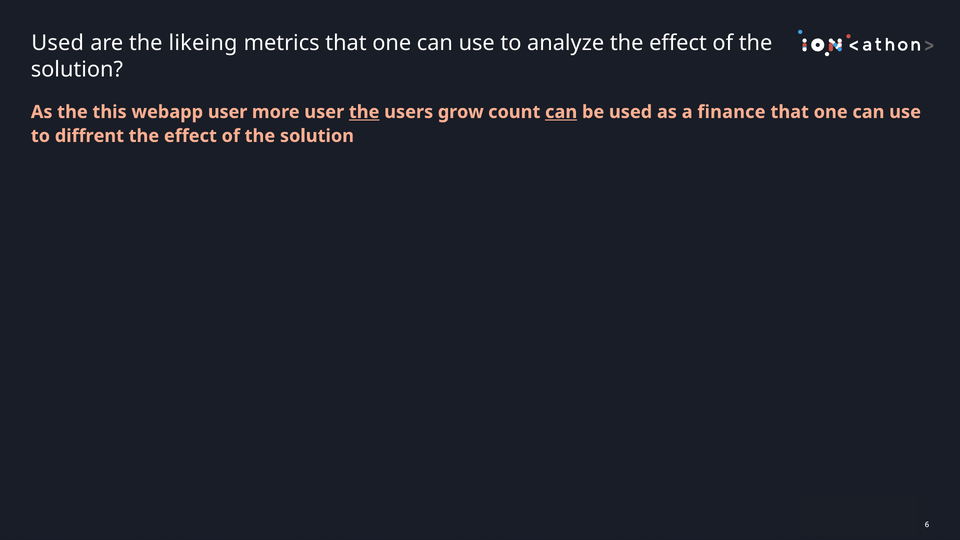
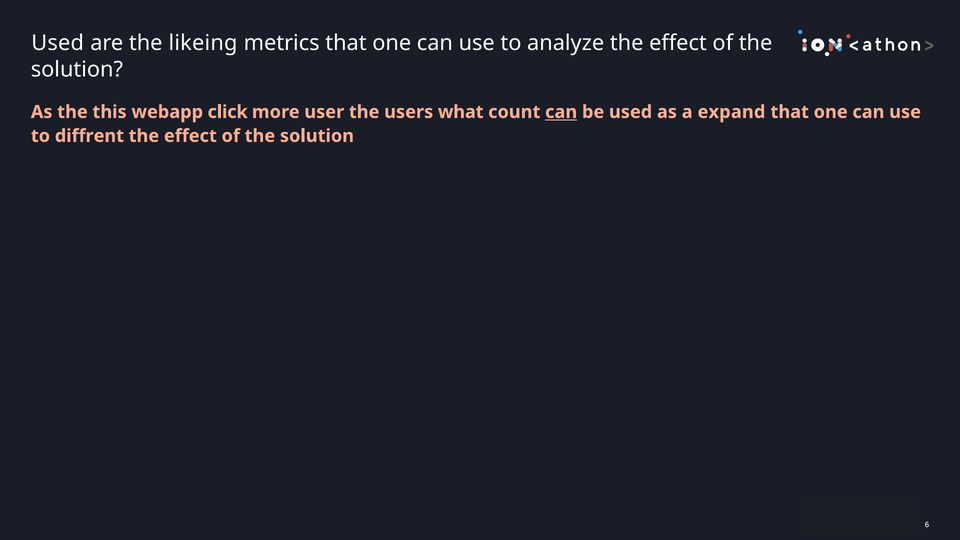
webapp user: user -> click (228, 112)
the underline: present -> none (364, 112)
grow: grow -> what (461, 112)
finance: finance -> expand (731, 112)
